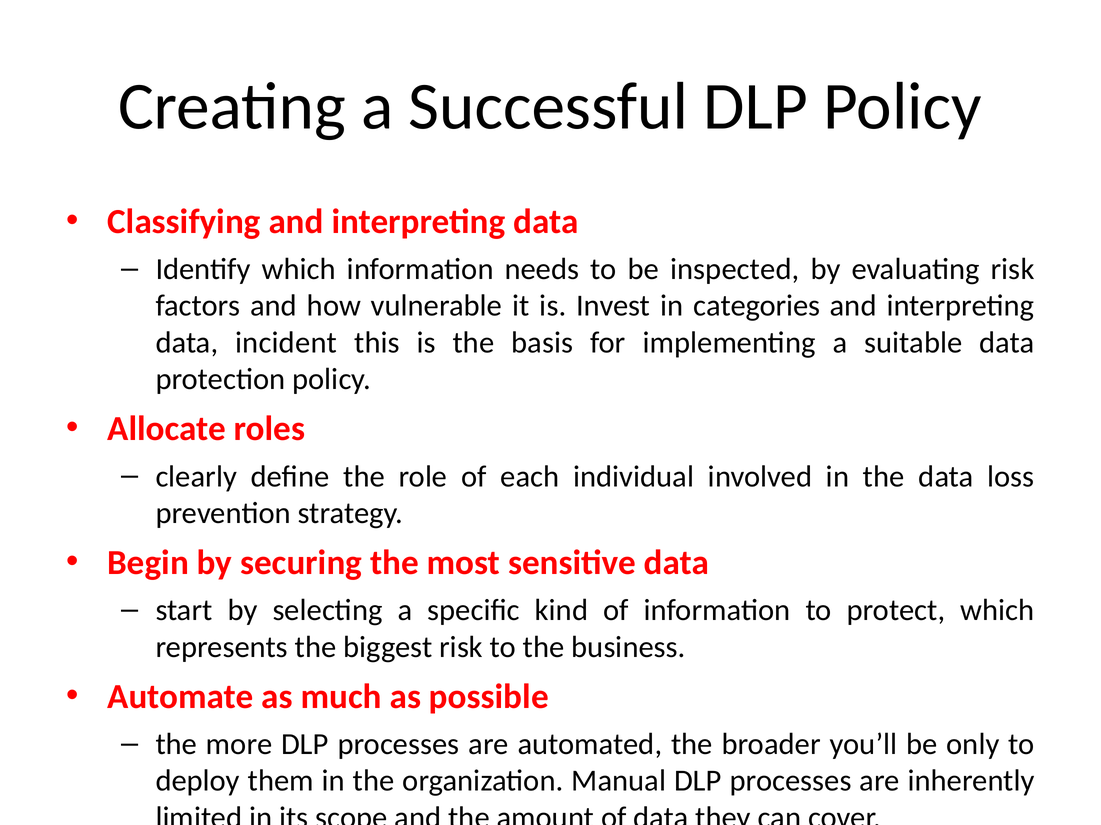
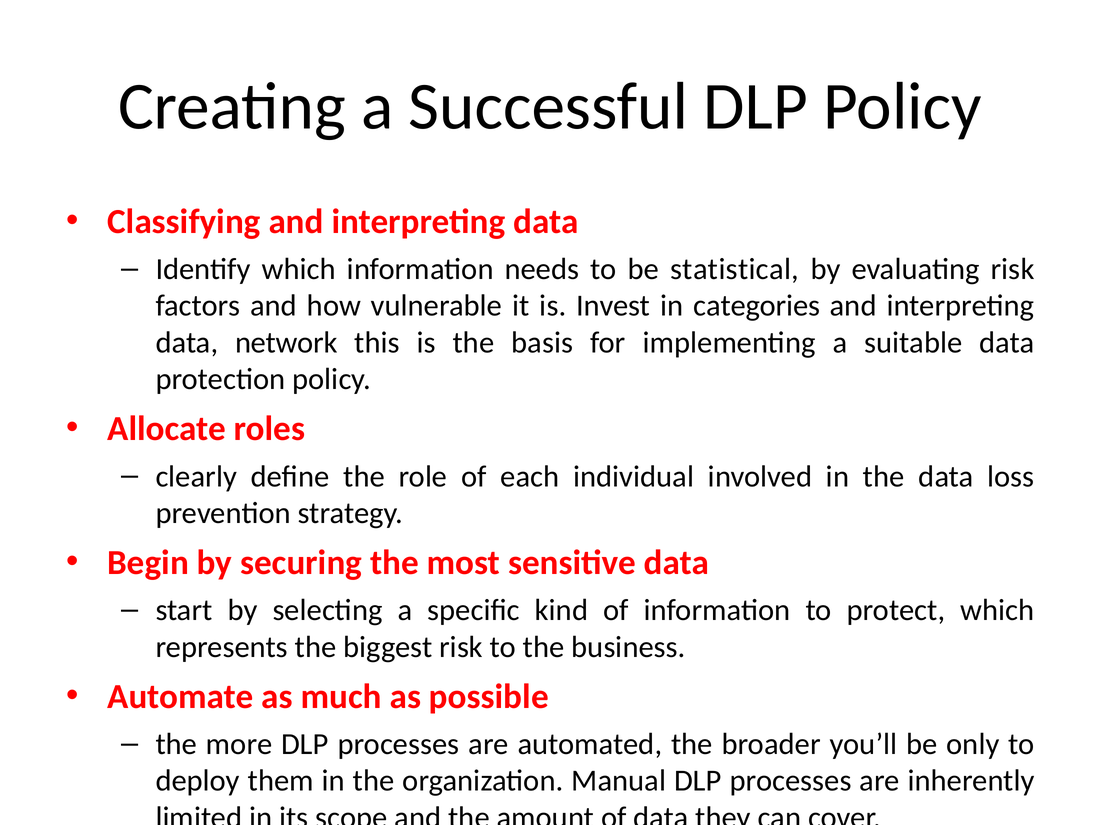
inspected: inspected -> statistical (735, 269)
incident: incident -> network (286, 343)
